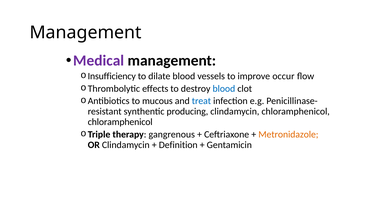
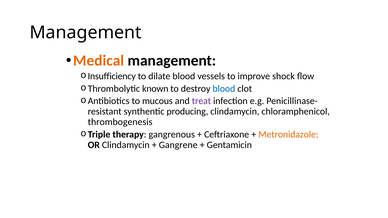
Medical colour: purple -> orange (99, 61)
occur: occur -> shock (284, 76)
effects: effects -> known (155, 89)
treat colour: blue -> purple (201, 101)
chloramphenicol: chloramphenicol -> thrombogenesis (120, 122)
Definition: Definition -> Gangrene (178, 145)
